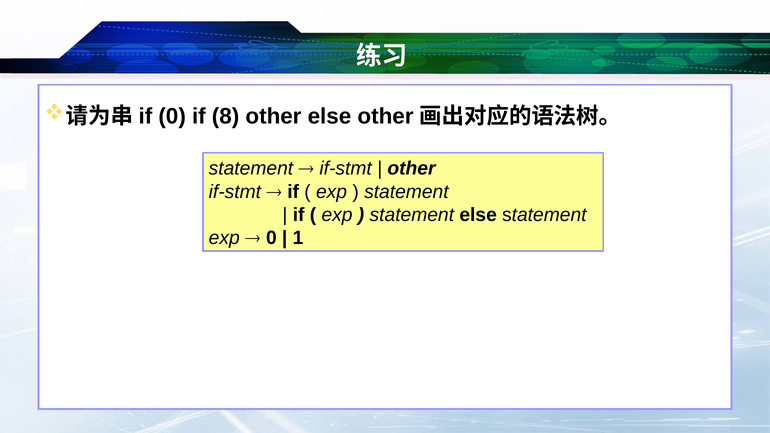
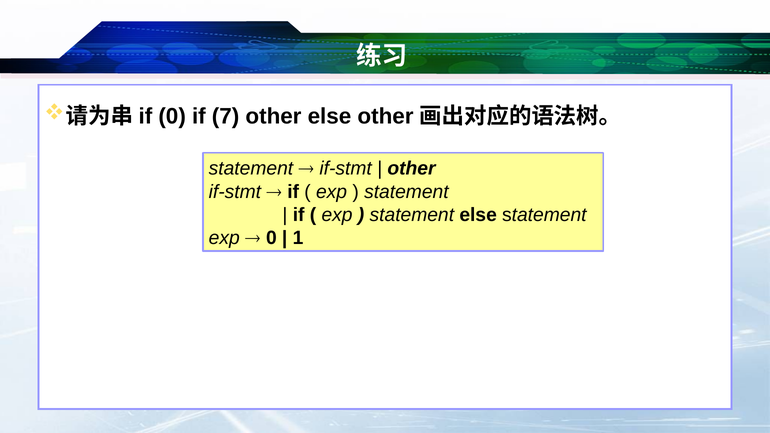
8: 8 -> 7 (226, 116)
